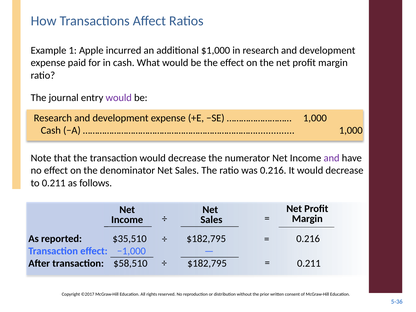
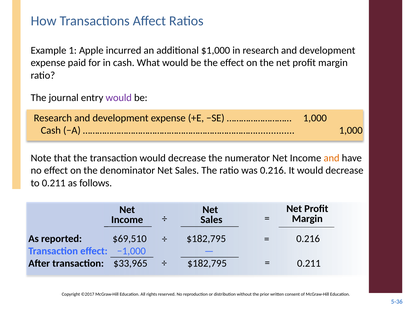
and colour: purple -> orange (332, 158)
$35,510: $35,510 -> $69,510 (130, 239)
$58,510: $58,510 -> $33,965 (130, 264)
